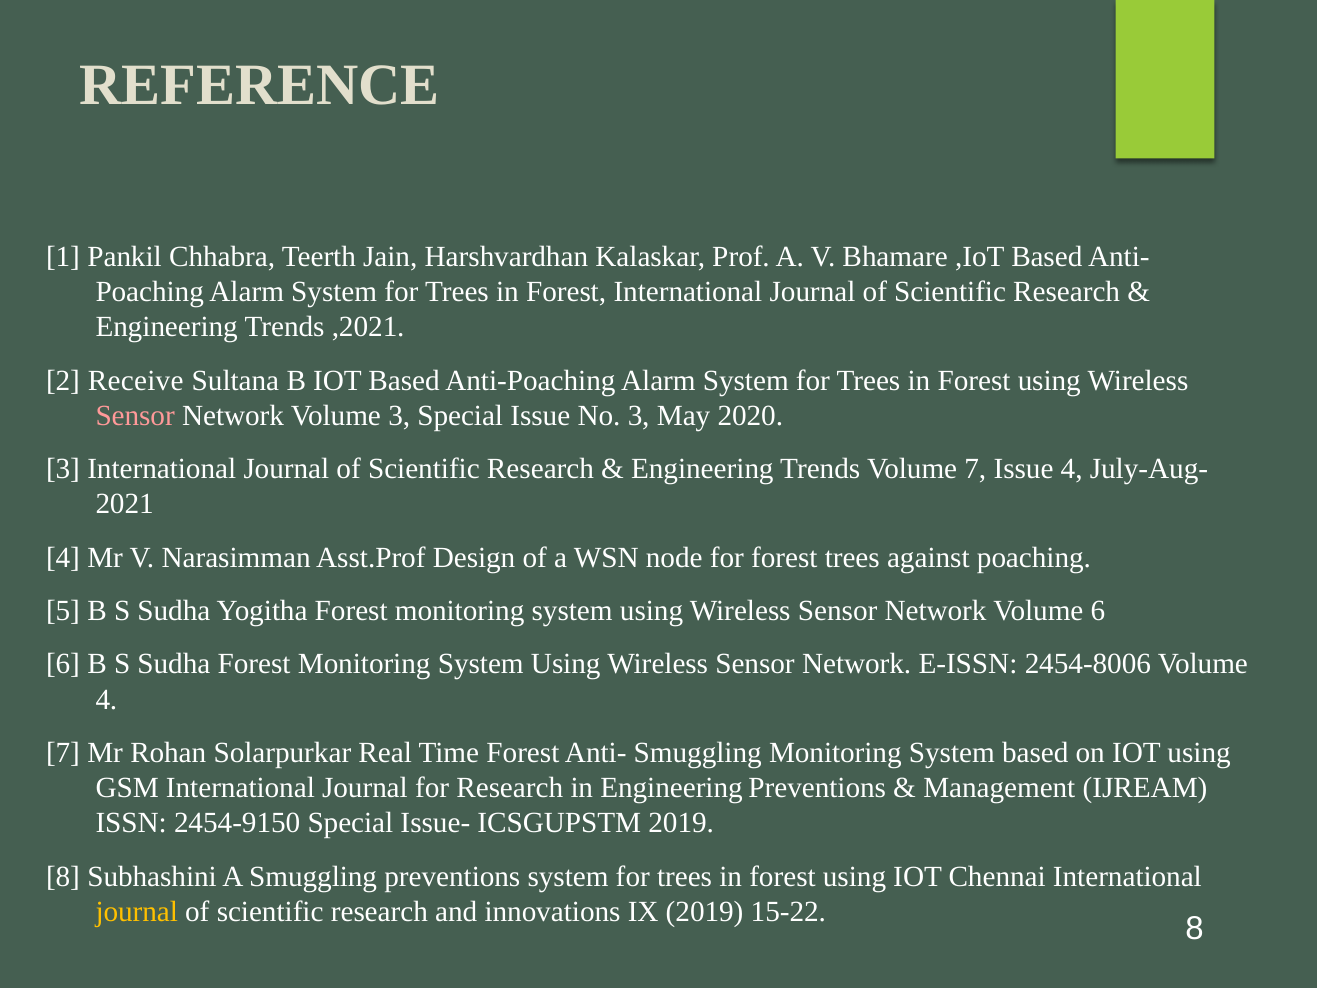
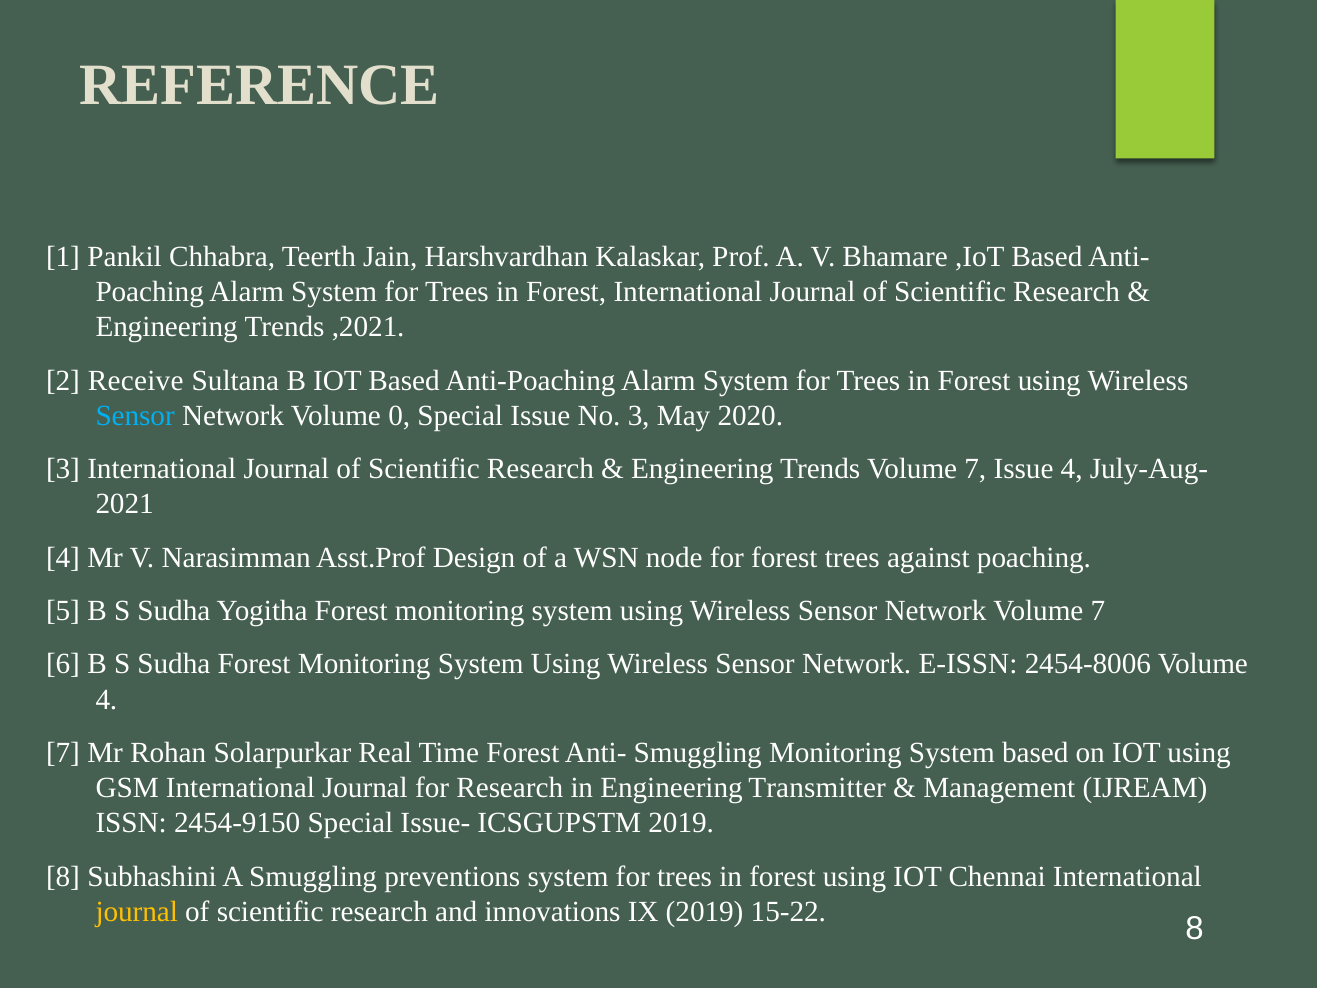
Sensor colour: pink -> light blue (135, 415)
Volume 3: 3 -> 0 (399, 415)
Network Volume 6: 6 -> 7 (1098, 611)
Engineering Preventions: Preventions -> Transmitter (817, 788)
